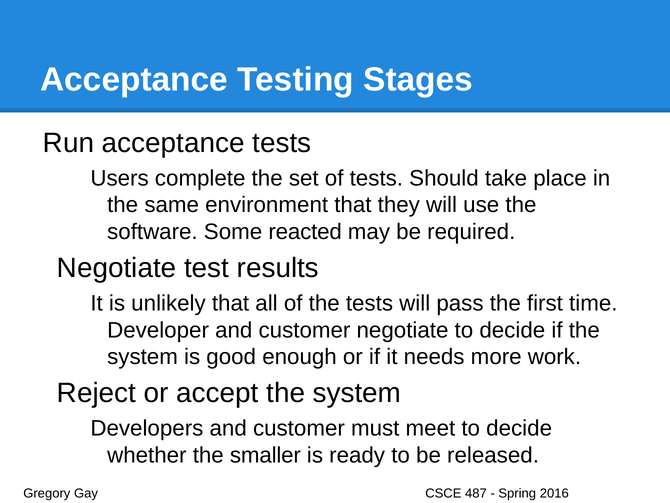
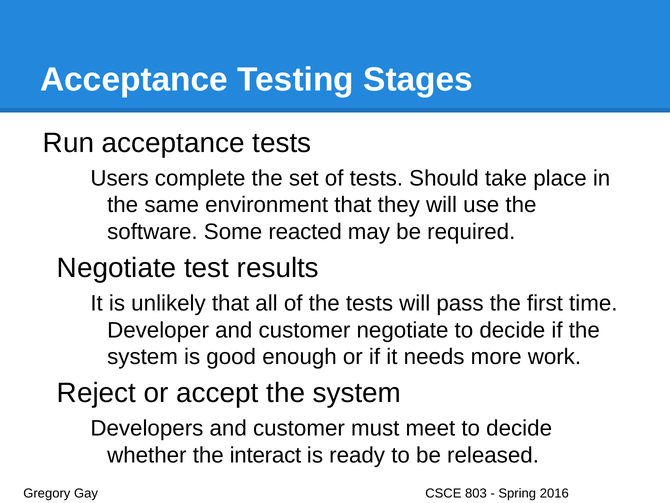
smaller: smaller -> interact (265, 455)
487: 487 -> 803 (476, 493)
